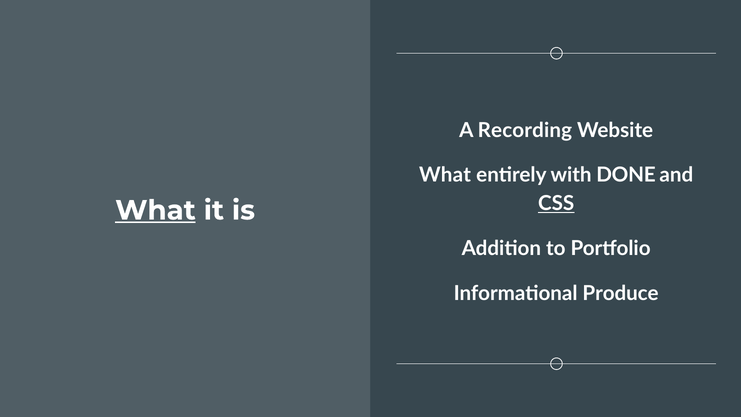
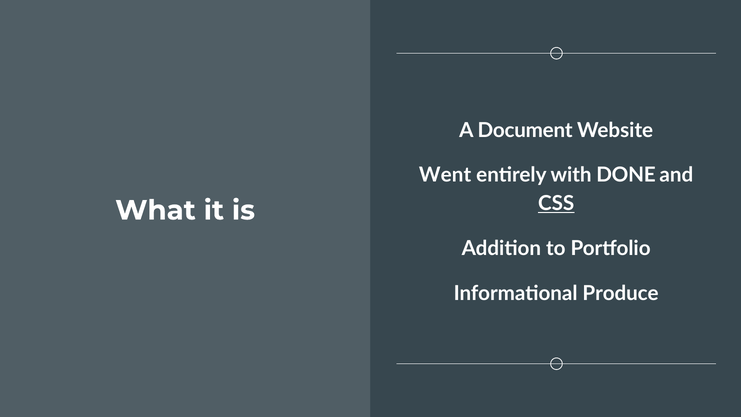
Recording: Recording -> Document (525, 130)
What: What -> Went (445, 175)
What underline: present -> none (155, 210)
